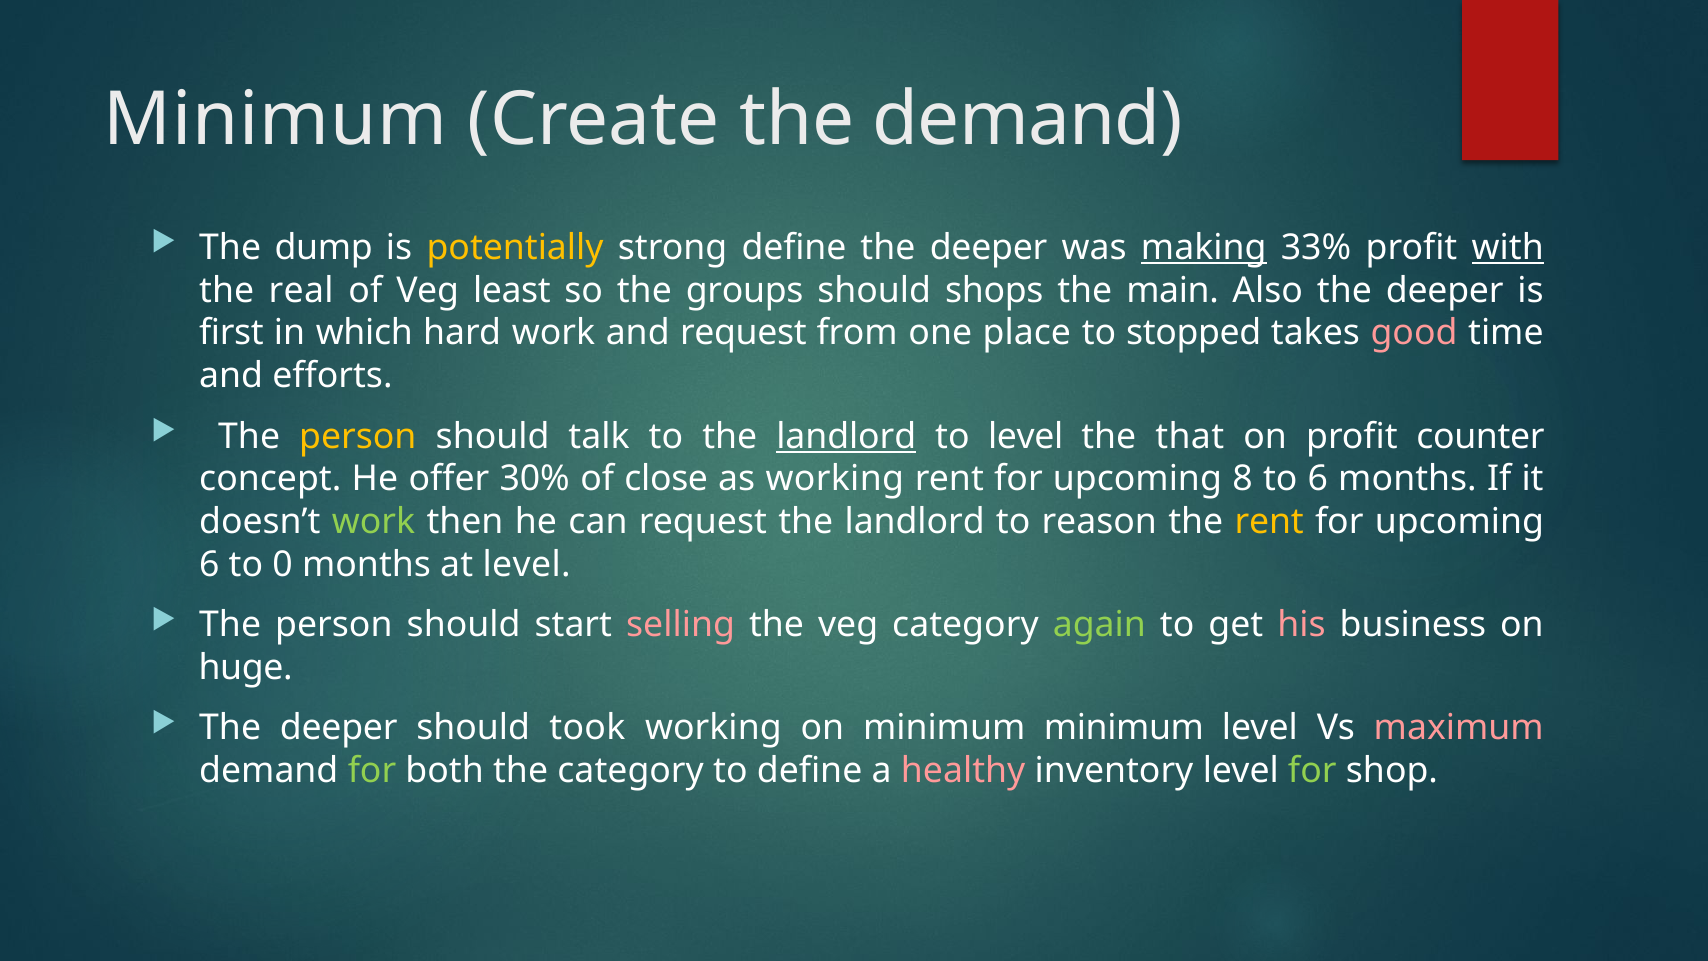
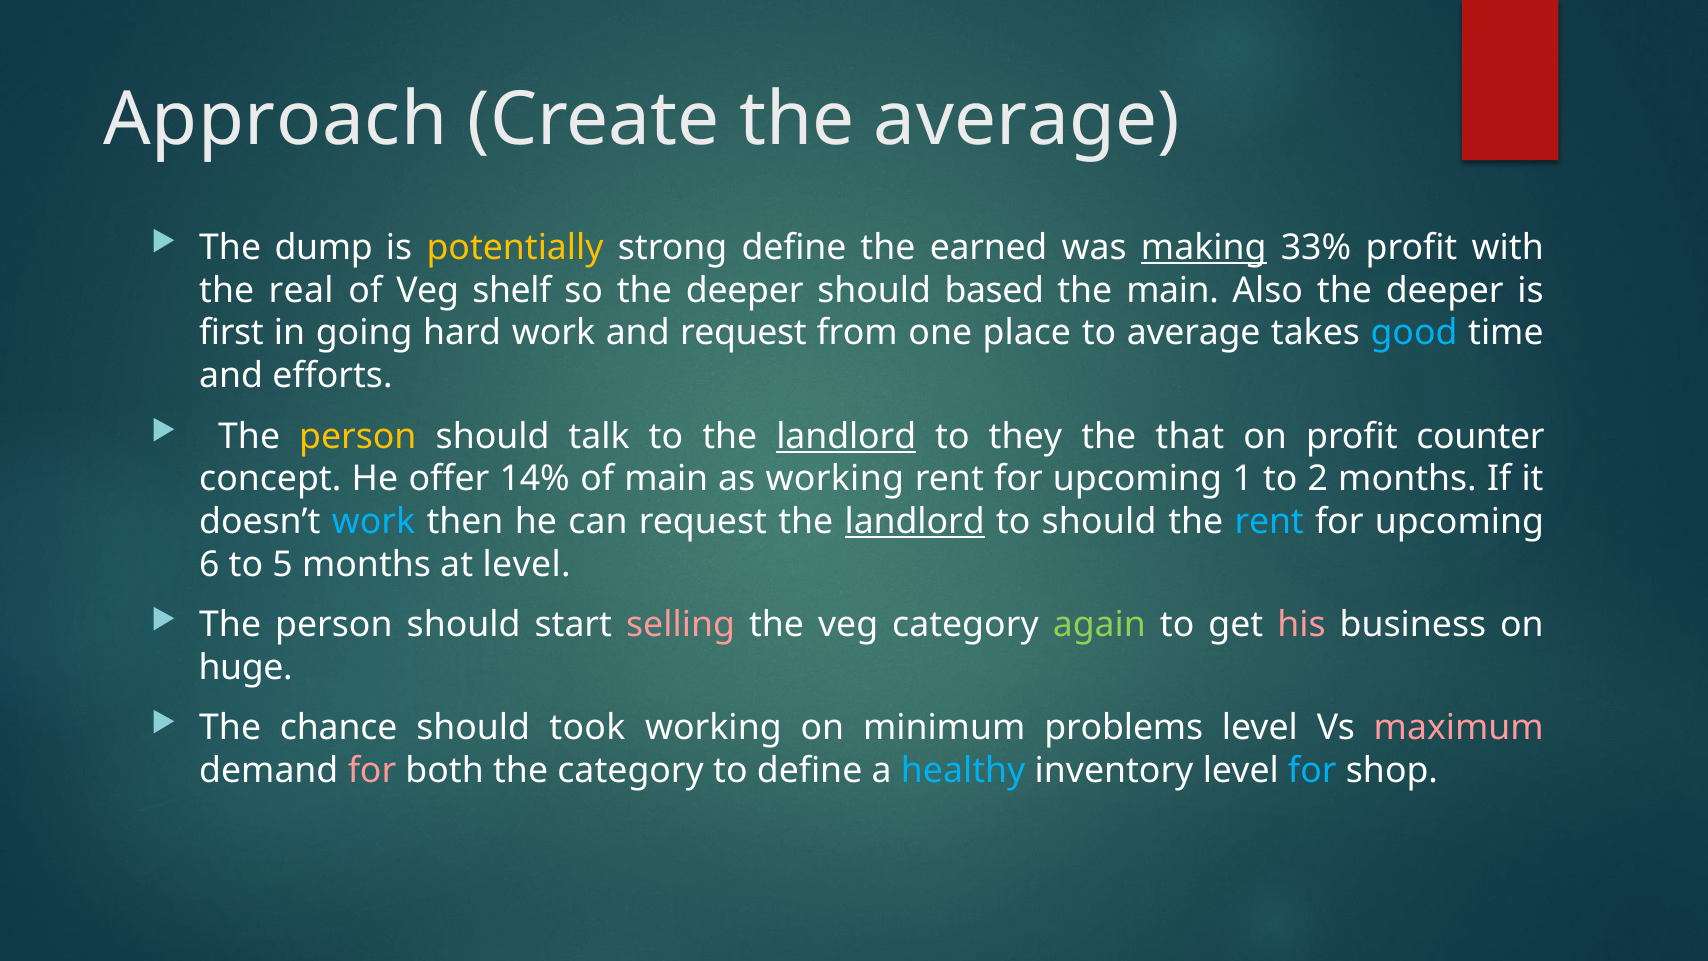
Minimum: Minimum -> Approach (276, 120)
the demand: demand -> average (1027, 120)
deeper: deeper -> earned (989, 247)
with underline: present -> none (1508, 247)
least: least -> shelf (512, 290)
so the groups: groups -> deeper (745, 290)
shops: shops -> based (994, 290)
which: which -> going (364, 333)
to stopped: stopped -> average (1194, 333)
good colour: pink -> light blue (1414, 333)
to level: level -> they (1025, 436)
30%: 30% -> 14% (535, 479)
of close: close -> main (666, 479)
8: 8 -> 1 (1243, 479)
to 6: 6 -> 2 (1318, 479)
work colour: light green -> light blue (374, 522)
landlord underline: none -> present (915, 522)
to reason: reason -> should (1099, 522)
rent colour: yellow -> light blue (1269, 522)
0: 0 -> 5 (283, 564)
deeper: deeper -> chance (339, 728)
minimum minimum: minimum -> problems (1124, 728)
for colour: light green -> pink (372, 771)
healthy colour: pink -> light blue (963, 771)
for colour: light green -> light blue (1312, 771)
